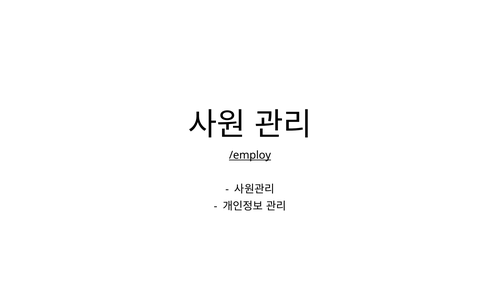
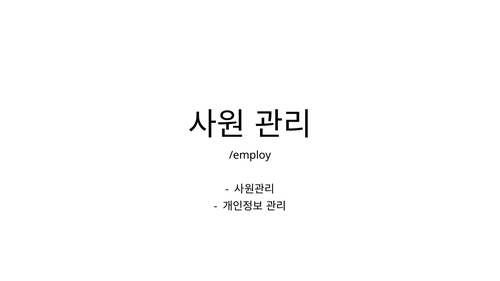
/employ underline: present -> none (250, 155)
